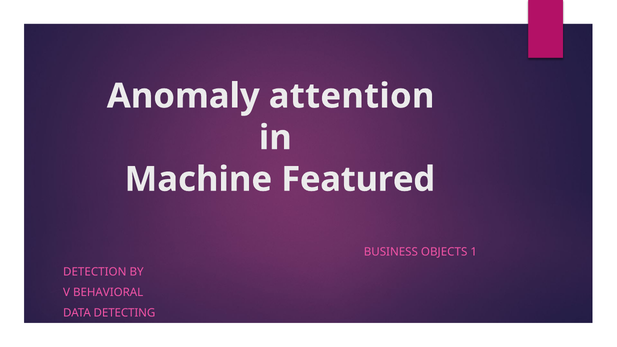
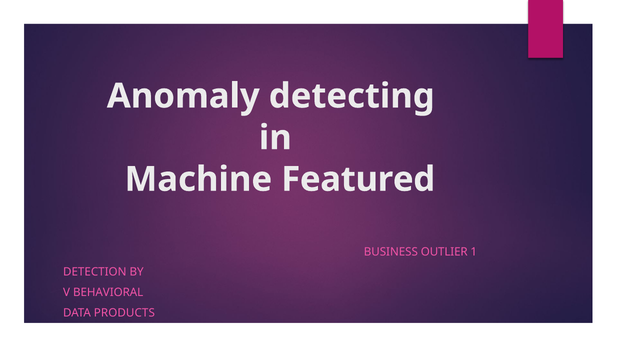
attention: attention -> detecting (352, 96)
OBJECTS: OBJECTS -> OUTLIER (444, 252)
DETECTING: DETECTING -> PRODUCTS (124, 313)
